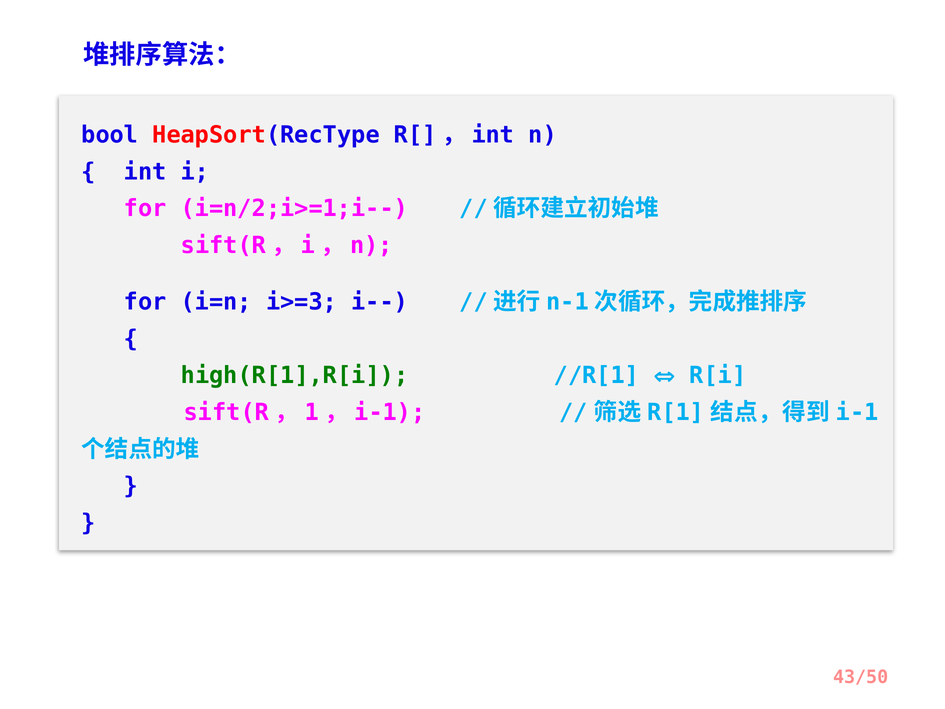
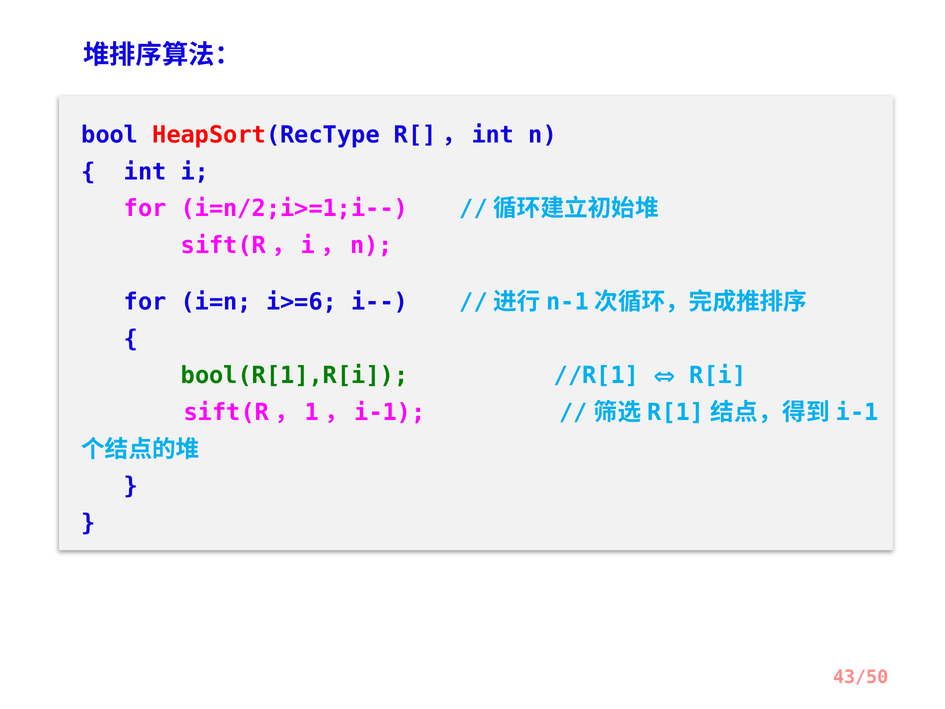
i>=3: i>=3 -> i>=6 (302, 302)
high(R[1],R[i: high(R[1],R[i -> bool(R[1],R[i (295, 376)
